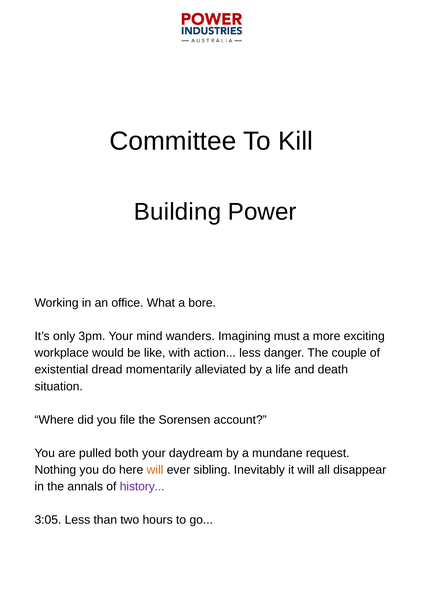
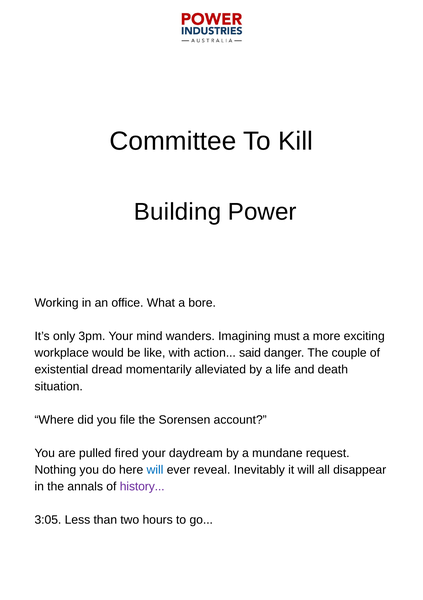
action less: less -> said (250, 353)
both: both -> fired (127, 453)
will colour: orange -> blue (155, 470)
sibling: sibling -> reveal (212, 470)
